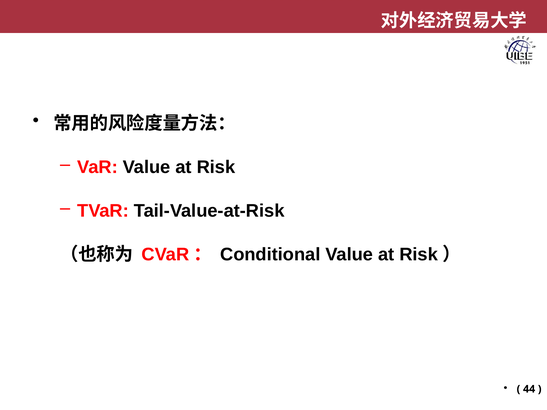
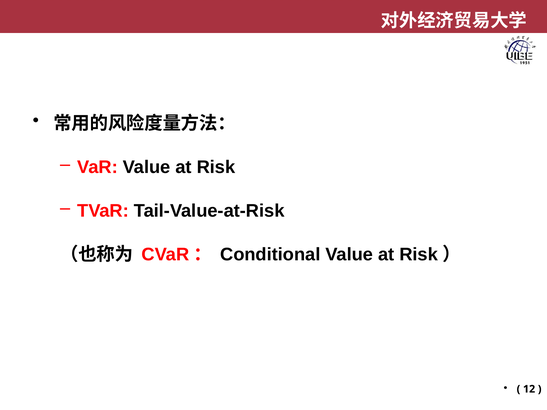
44: 44 -> 12 (529, 389)
